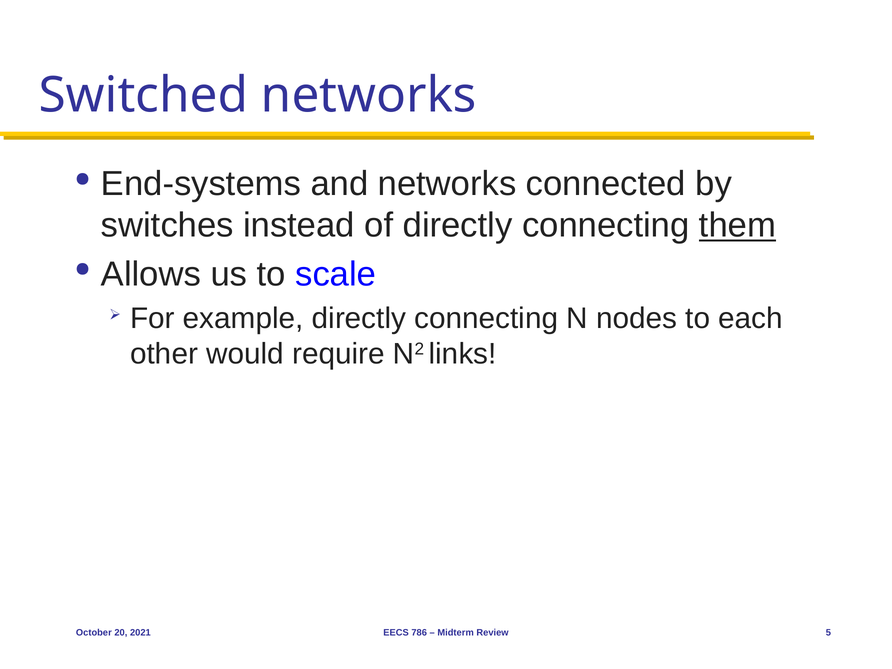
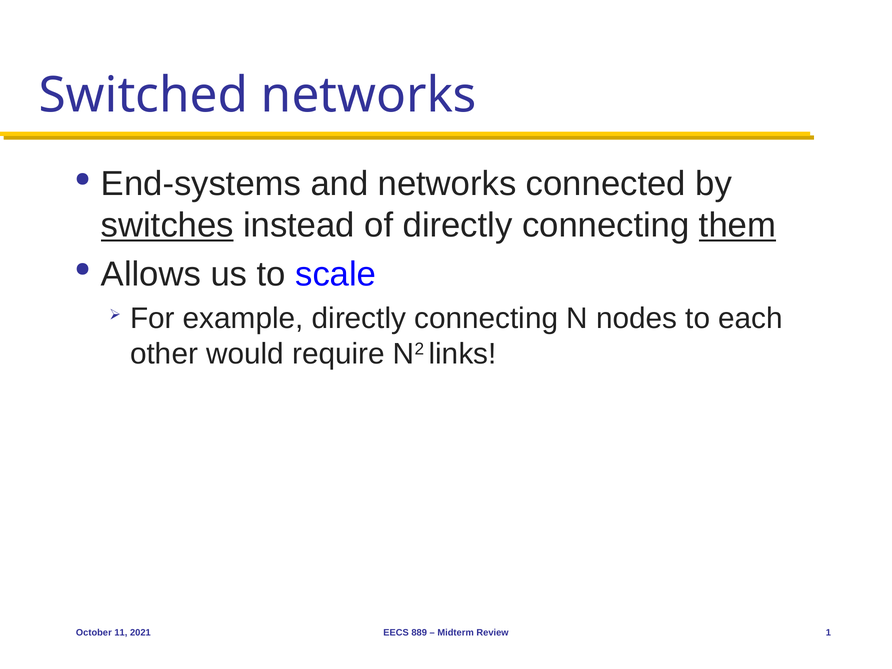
switches underline: none -> present (167, 225)
20: 20 -> 11 (121, 632)
786: 786 -> 889 (419, 632)
5: 5 -> 1 (828, 632)
